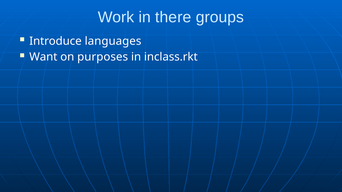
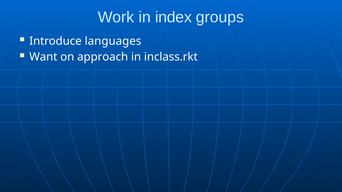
there: there -> index (173, 17)
purposes: purposes -> approach (103, 57)
